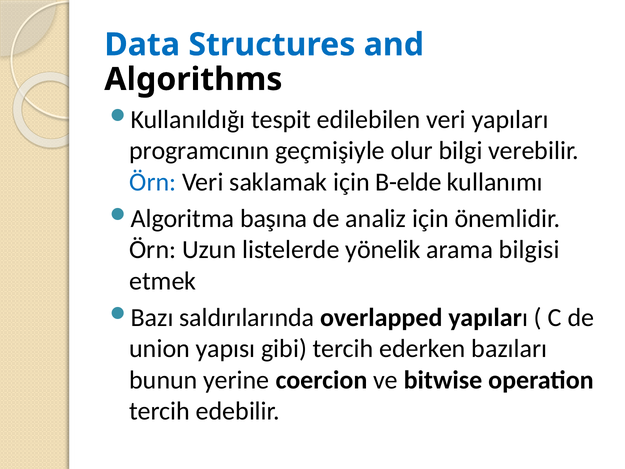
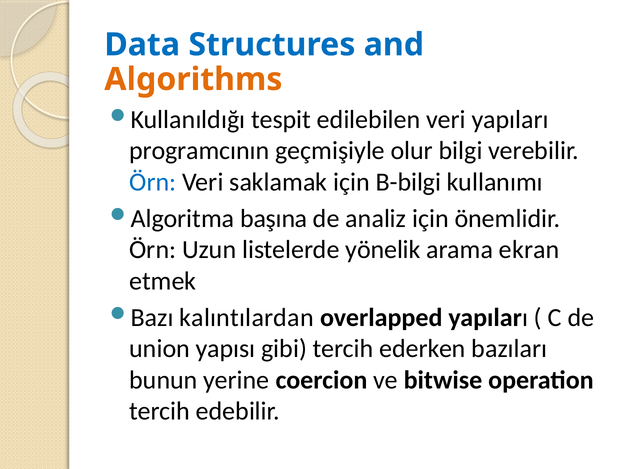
Algorithms colour: black -> orange (193, 79)
B-elde: B-elde -> B-bilgi (408, 182)
bilgisi: bilgisi -> ekran (529, 250)
saldırılarında: saldırılarında -> kalıntılardan (247, 317)
